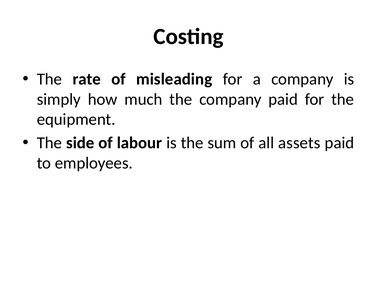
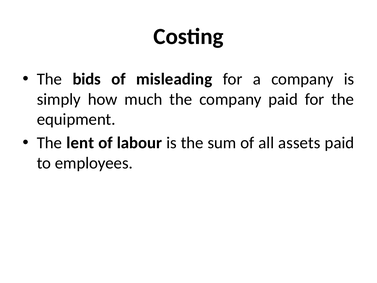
rate: rate -> bids (87, 79)
side: side -> lent (80, 143)
